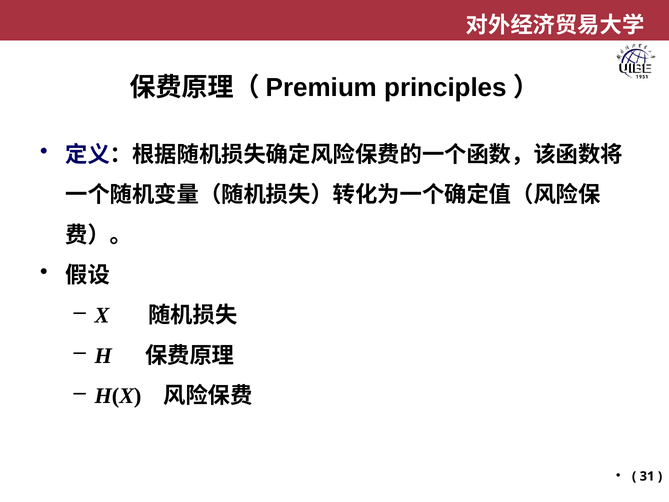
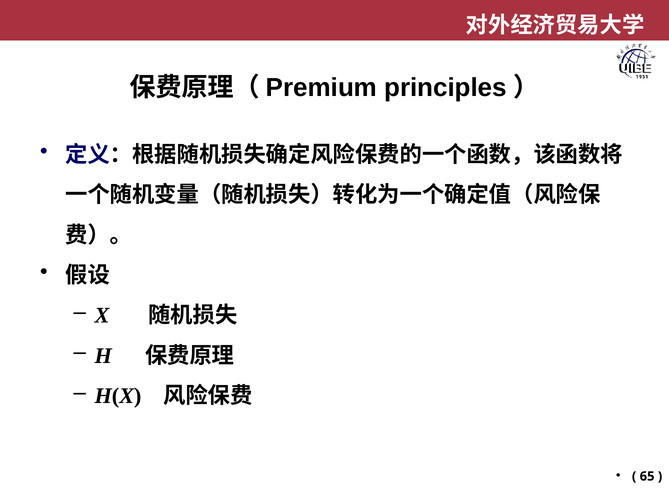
31: 31 -> 65 (647, 476)
